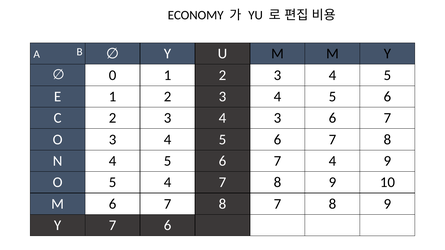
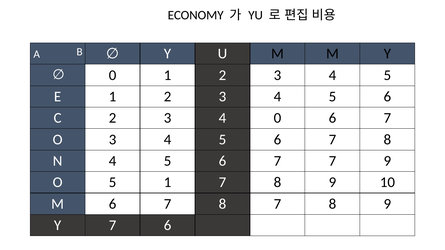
4 3: 3 -> 0 (277, 118)
7 4: 4 -> 7 (332, 161)
5 4: 4 -> 1 (168, 183)
